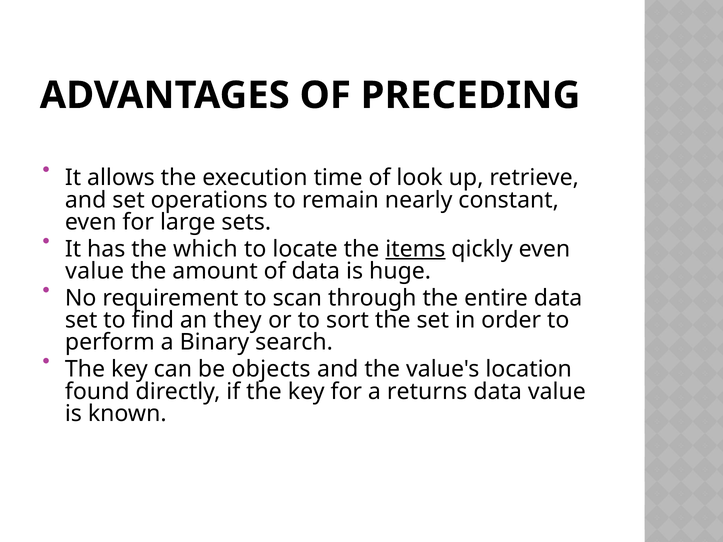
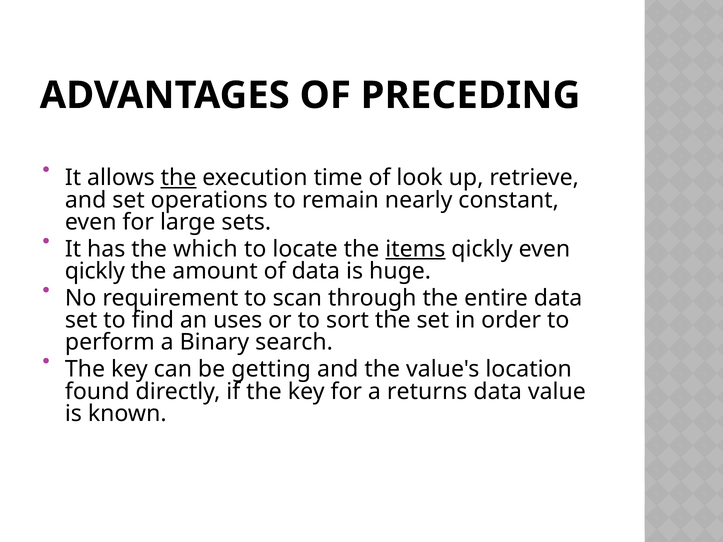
the underline: none -> present (179, 178)
value: value -> qickly (95, 271)
they: they -> uses (238, 320)
objects: objects -> getting (271, 369)
